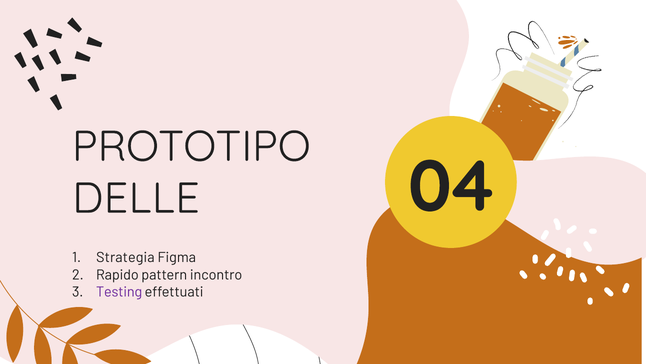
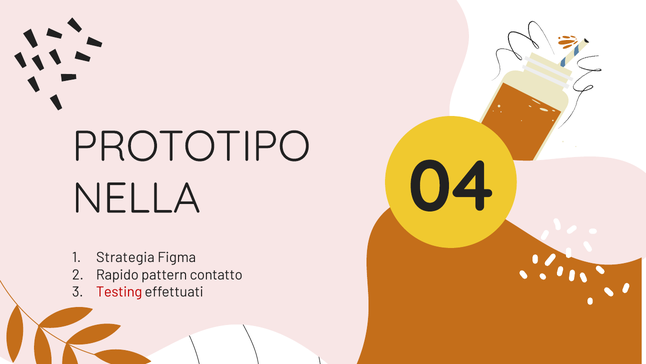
DELLE: DELLE -> NELLA (136, 198)
incontro: incontro -> contatto (216, 274)
Testing colour: purple -> red (119, 292)
